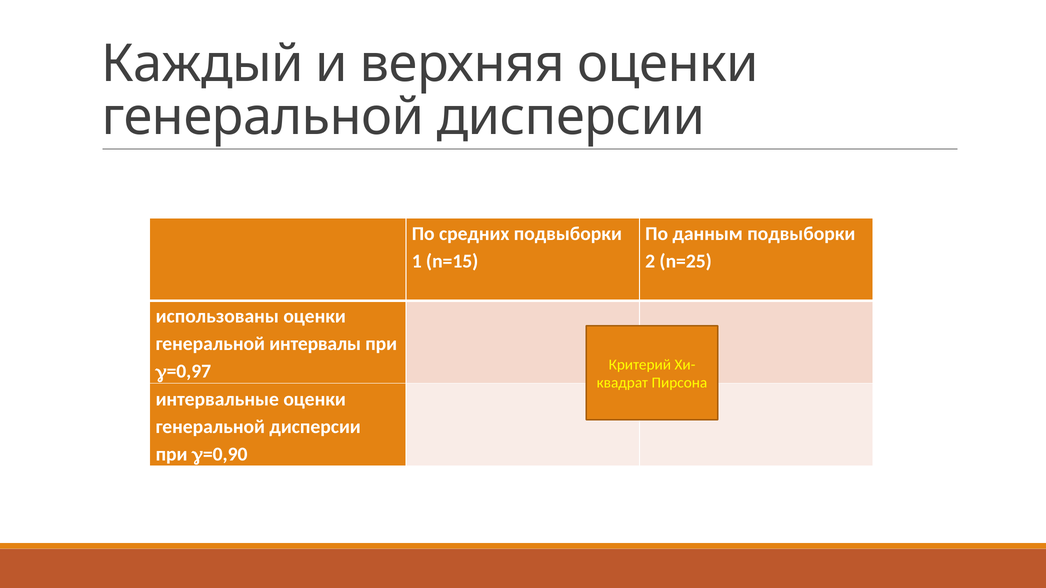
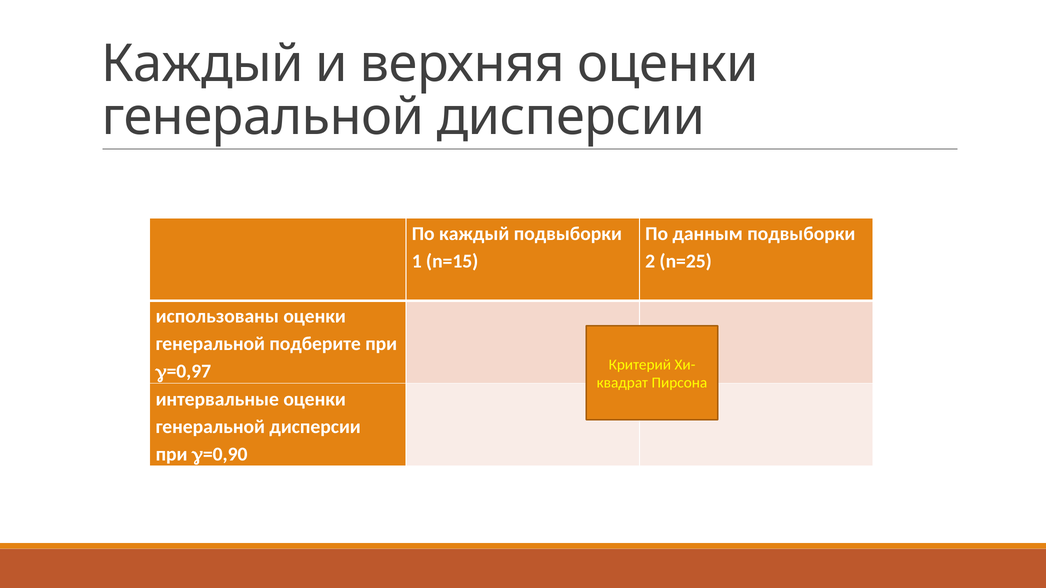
По средних: средних -> каждый (474, 234)
интервалы: интервалы -> подберите (315, 344)
